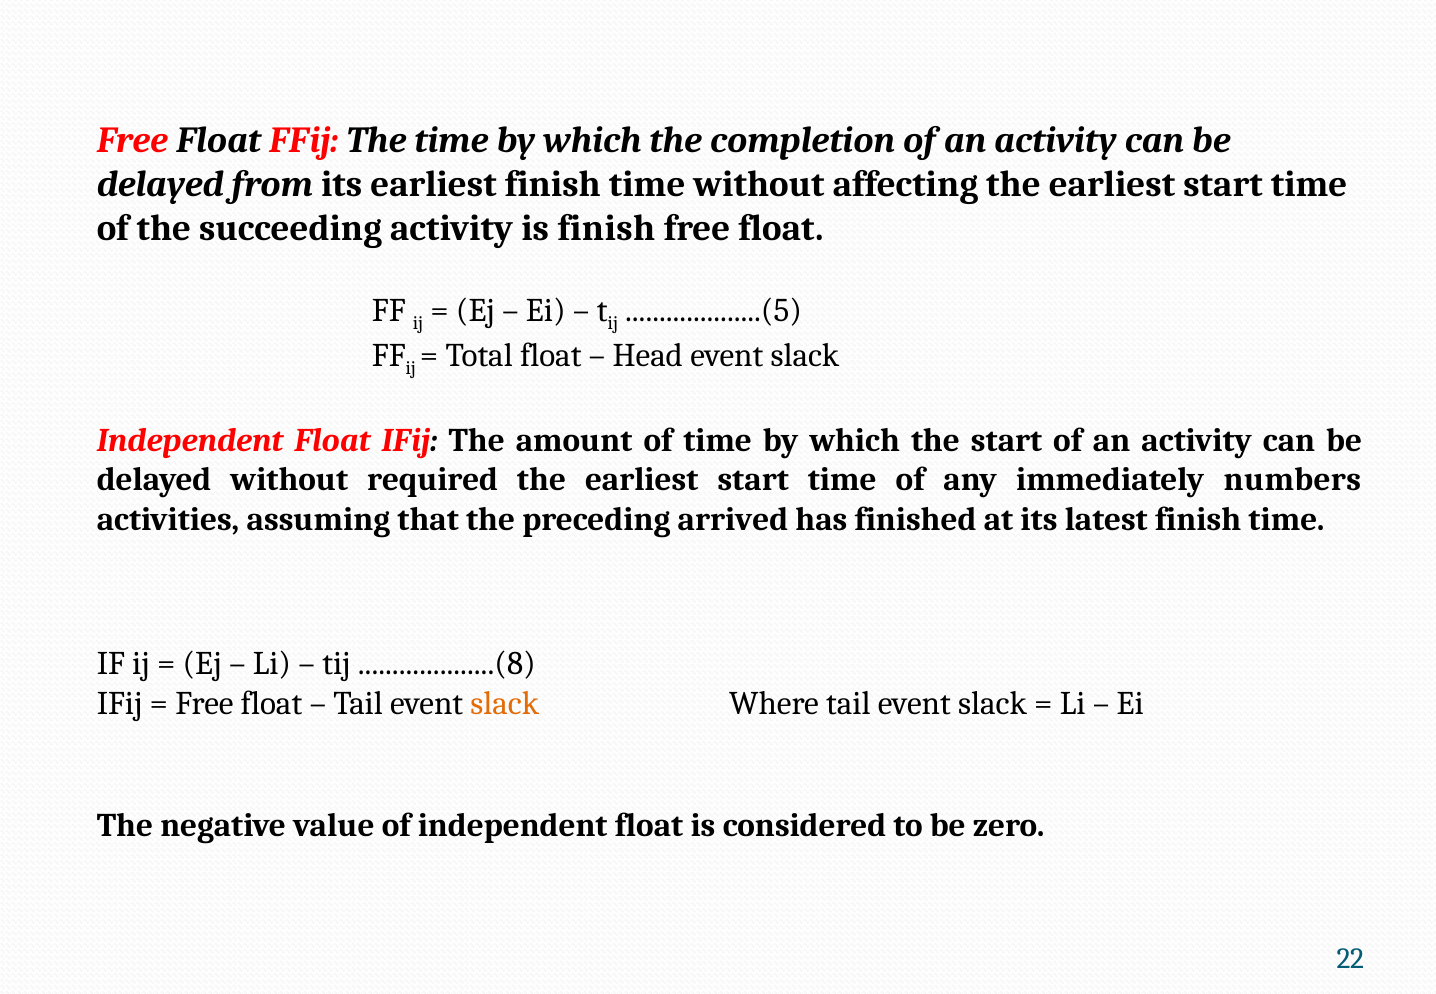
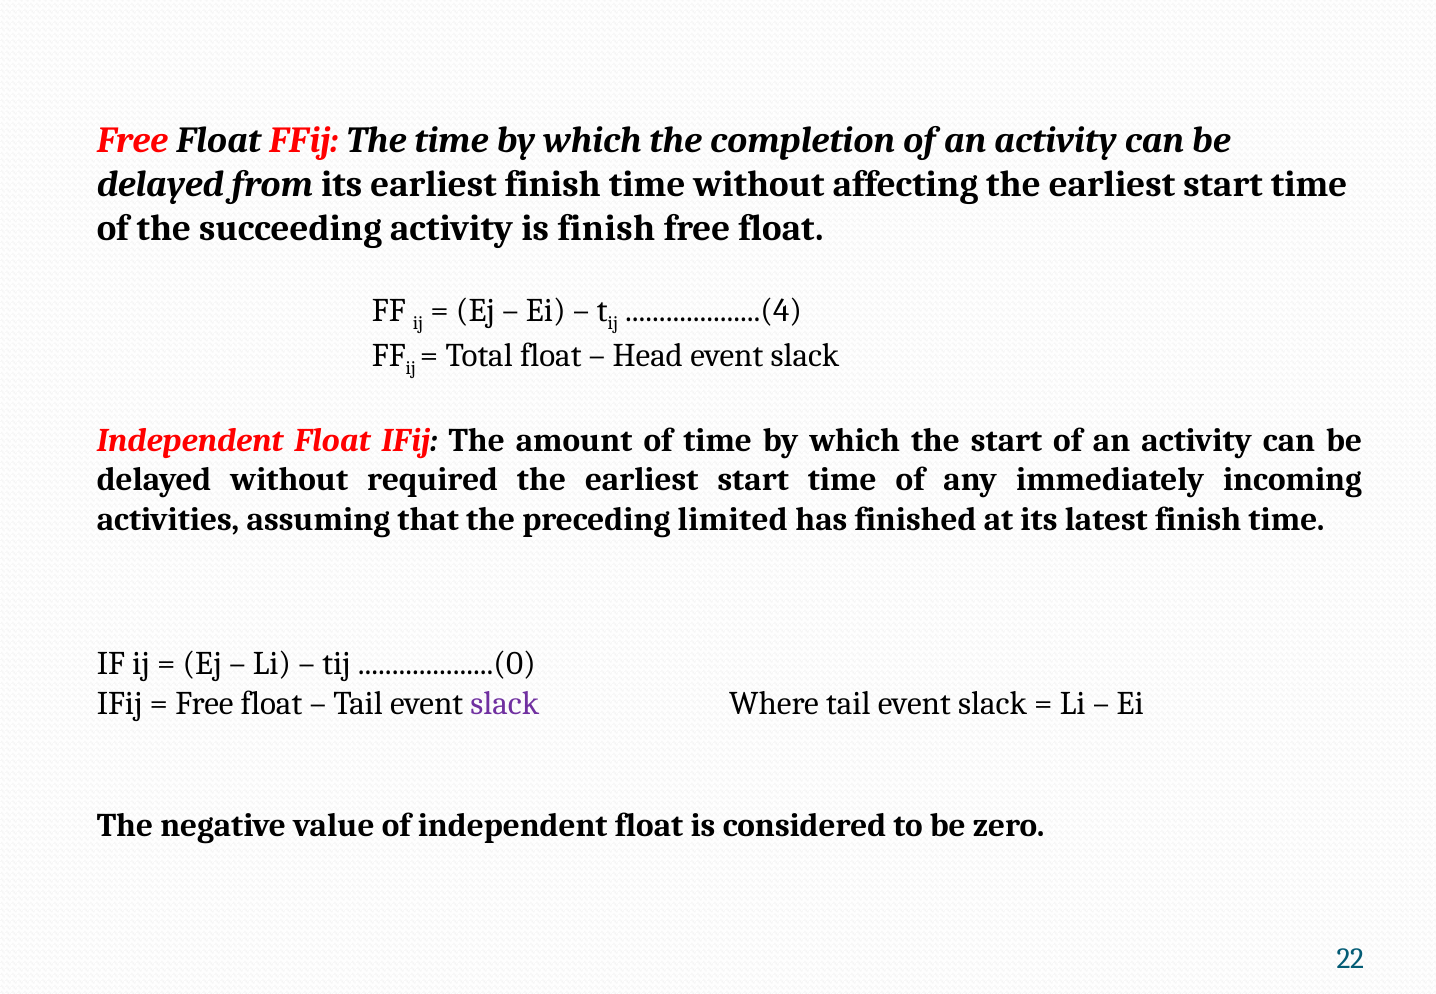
....................(5: ....................(5 -> ....................(4 (714, 311)
numbers: numbers -> incoming (1293, 480)
arrived: arrived -> limited (733, 520)
....................(8: ....................(8 -> ....................(0 (447, 664)
slack colour: orange -> purple (505, 704)
